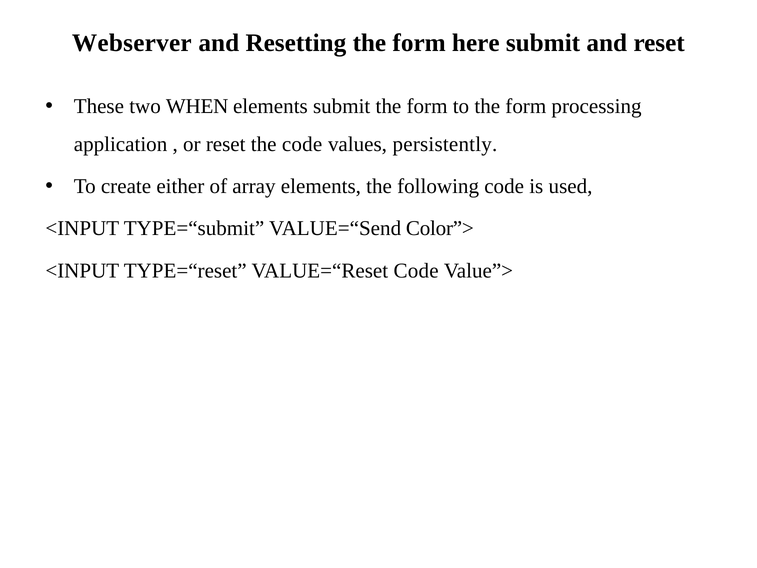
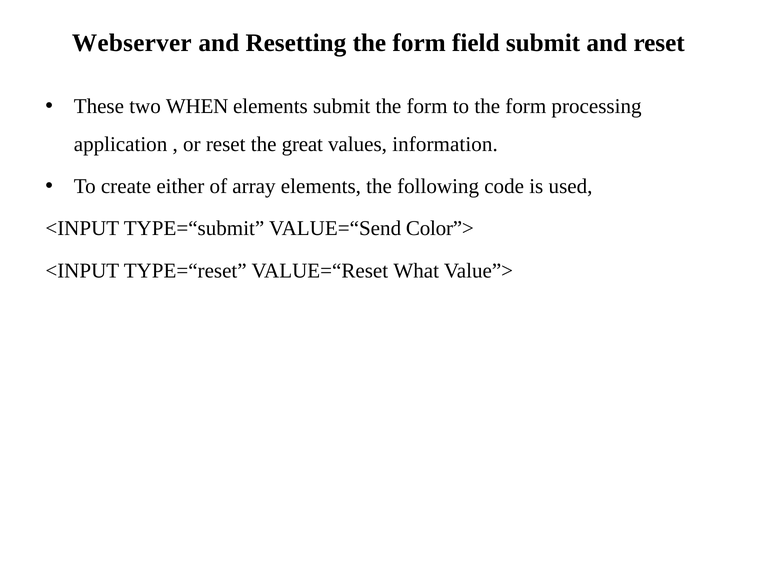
here: here -> field (476, 43)
the code: code -> great (302, 144)
persistently: persistently -> information (445, 144)
VALUE=“Reset Code: Code -> What (416, 270)
